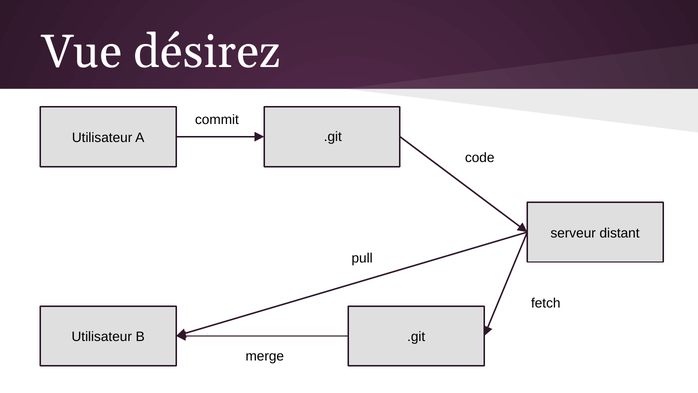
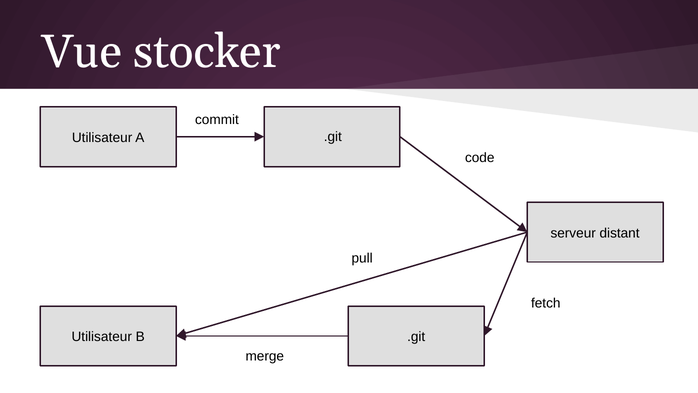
désirez: désirez -> stocker (207, 52)
